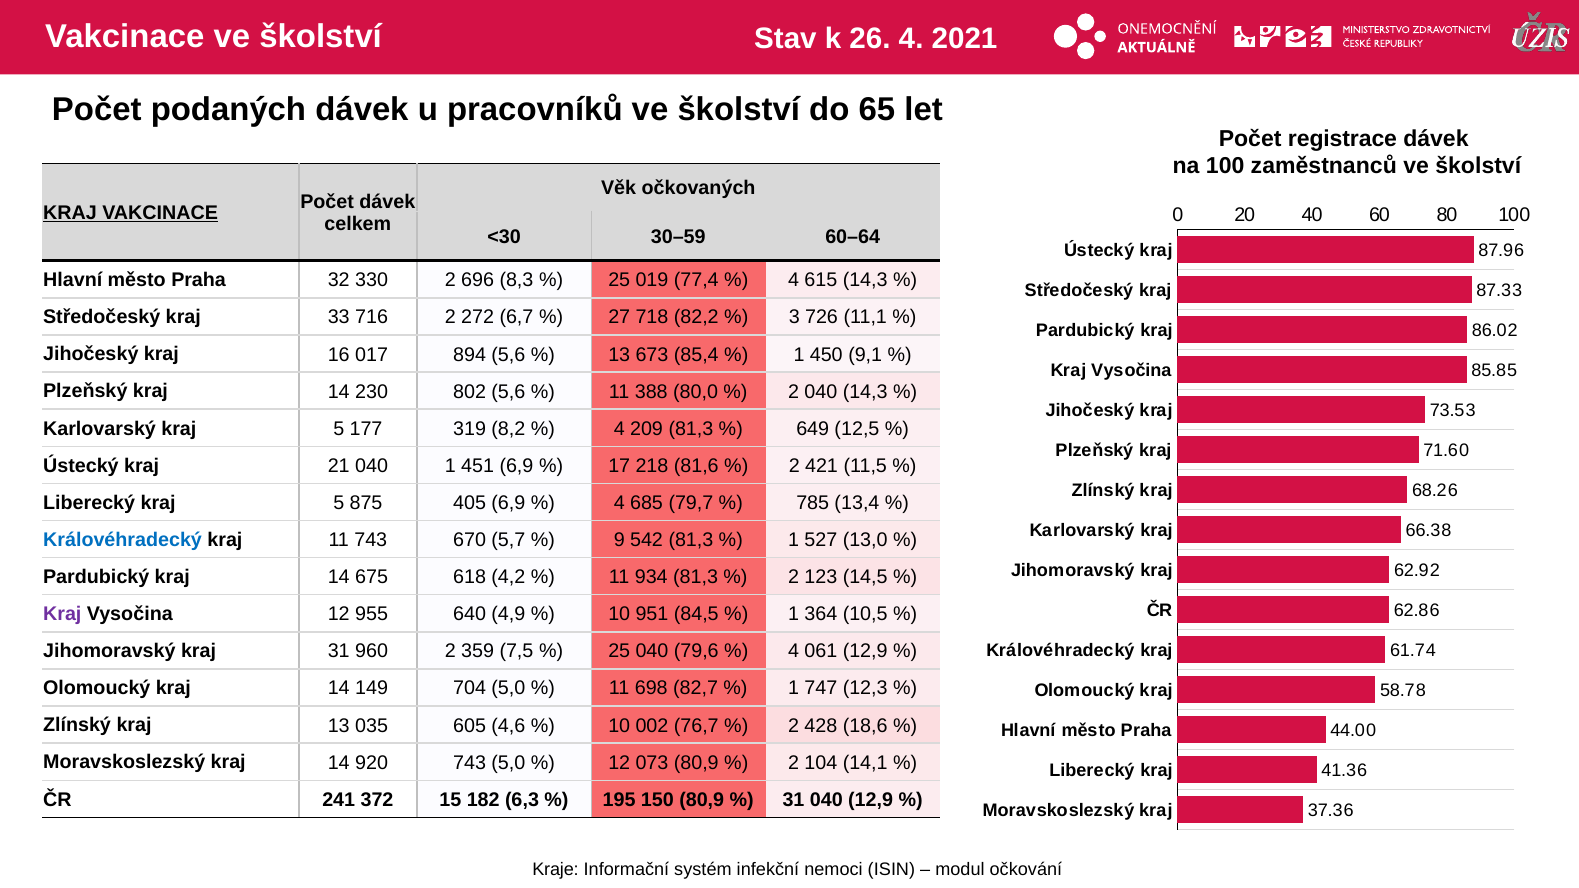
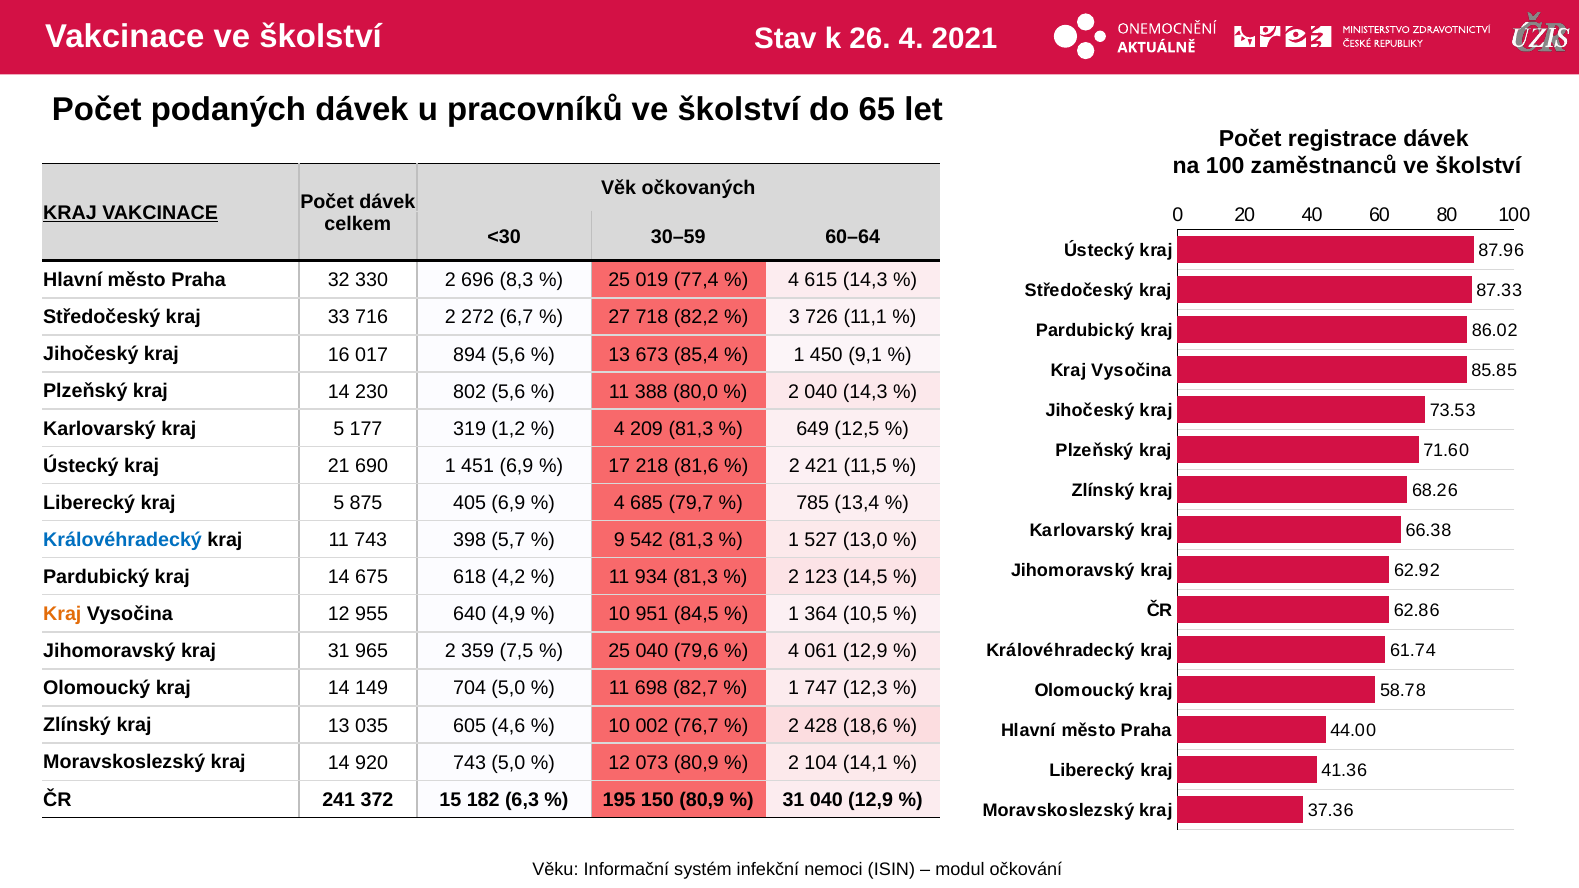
8,2: 8,2 -> 1,2 (508, 429)
21 040: 040 -> 690 (372, 466)
670: 670 -> 398 (470, 540)
Kraj colour: purple -> orange (62, 614)
960: 960 -> 965 (372, 651)
Kraje: Kraje -> Věku (555, 869)
